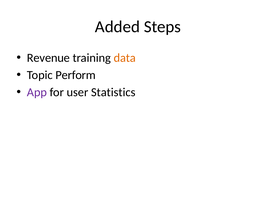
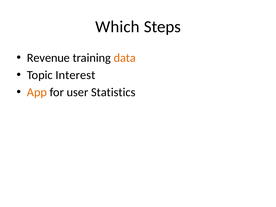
Added: Added -> Which (117, 27)
Perform: Perform -> Interest (75, 75)
App colour: purple -> orange (37, 92)
